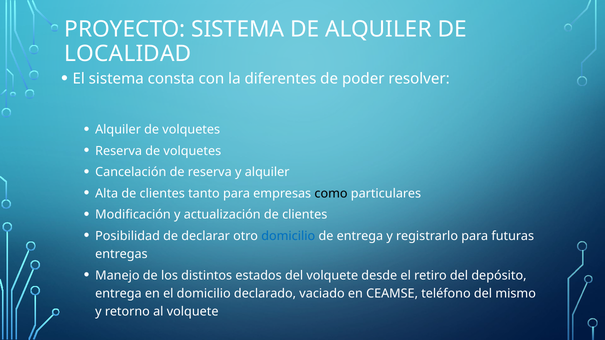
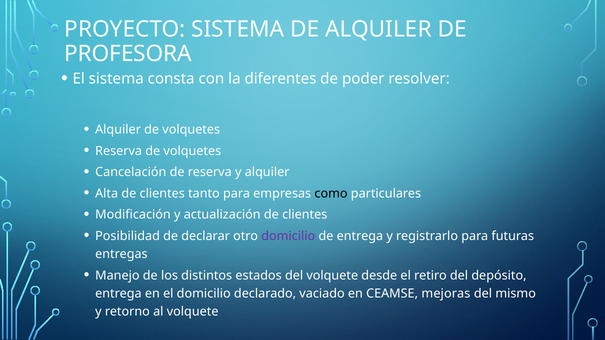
LOCALIDAD: LOCALIDAD -> PROFESORA (128, 54)
domicilio colour: blue -> purple (288, 236)
teléfono: teléfono -> mejoras (446, 294)
